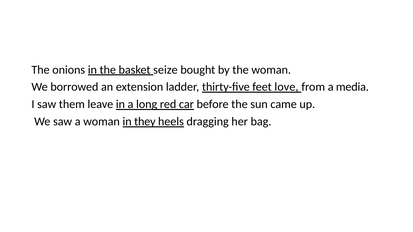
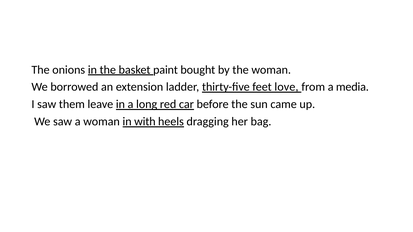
seize: seize -> paint (166, 70)
they: they -> with (145, 122)
